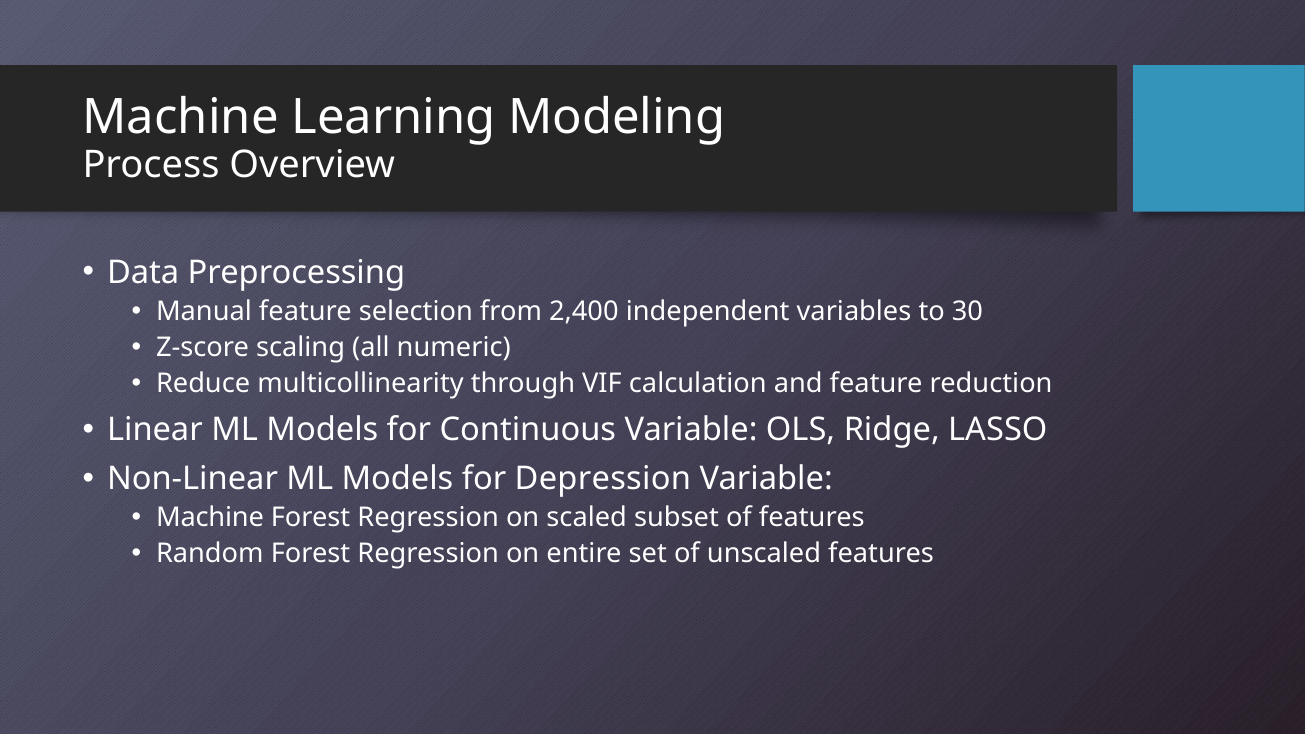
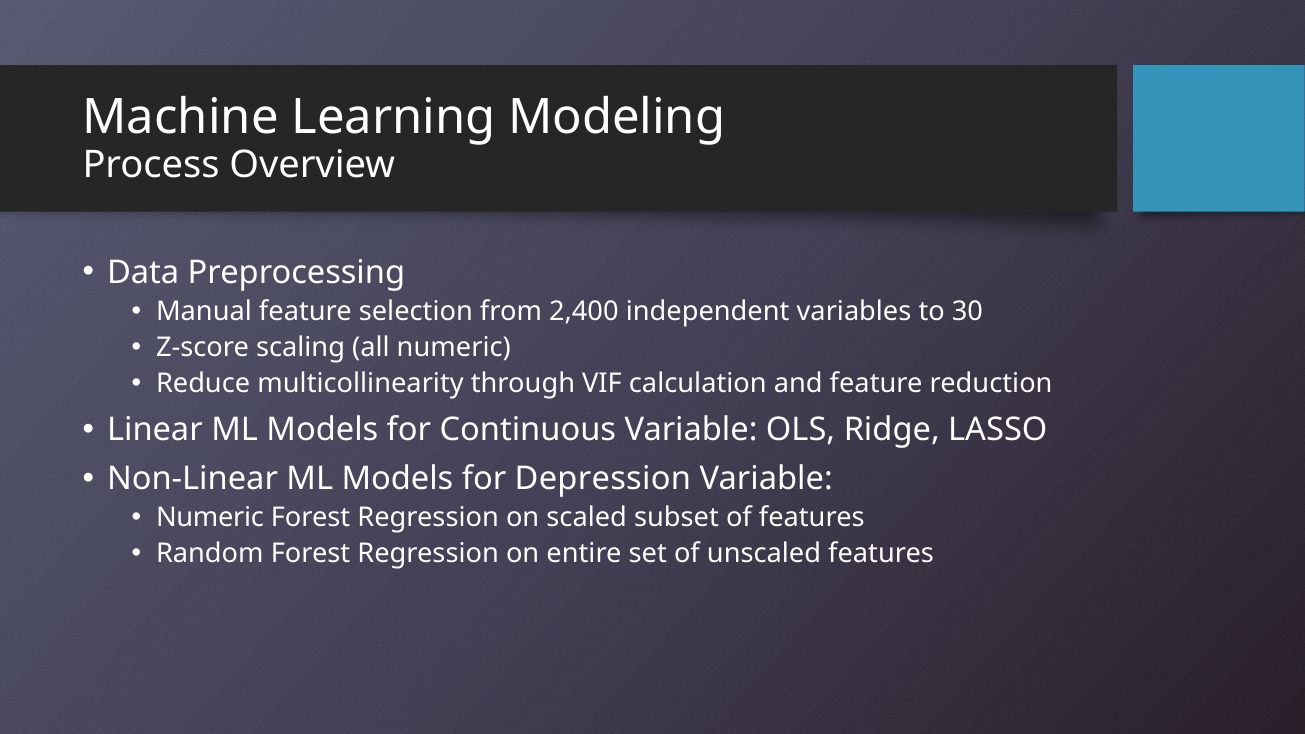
Machine: Machine -> Numeric (210, 518)
